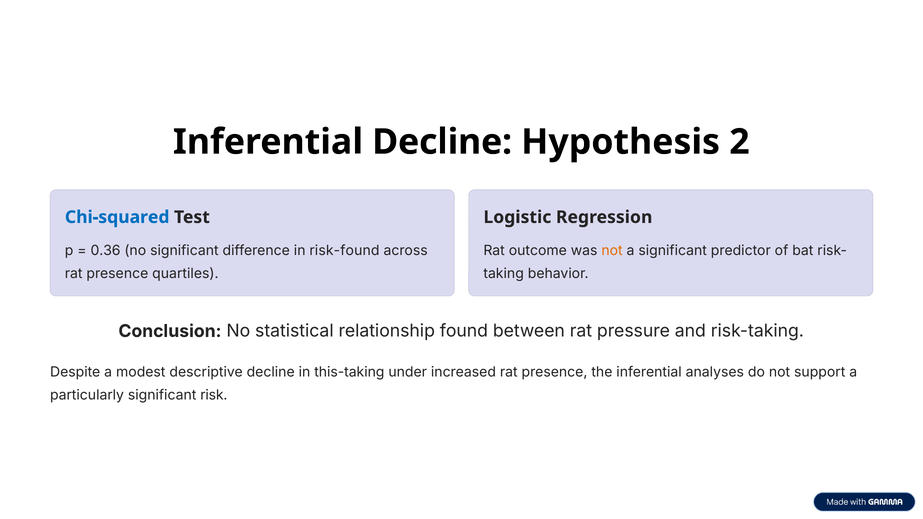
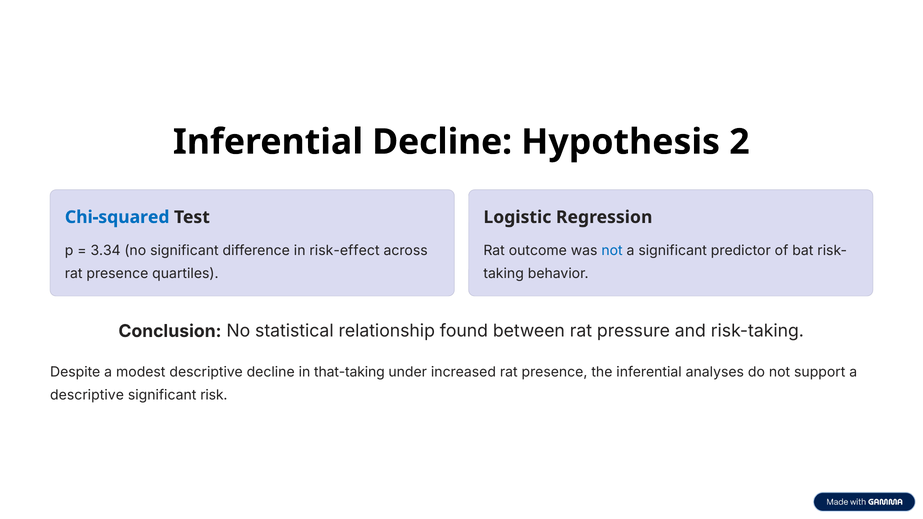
0.36: 0.36 -> 3.34 (106, 251)
risk-found: risk-found -> risk-effect (345, 251)
not colour: orange -> blue (612, 251)
this-taking: this-taking -> that-taking (349, 372)
particularly: particularly -> descriptive (87, 395)
